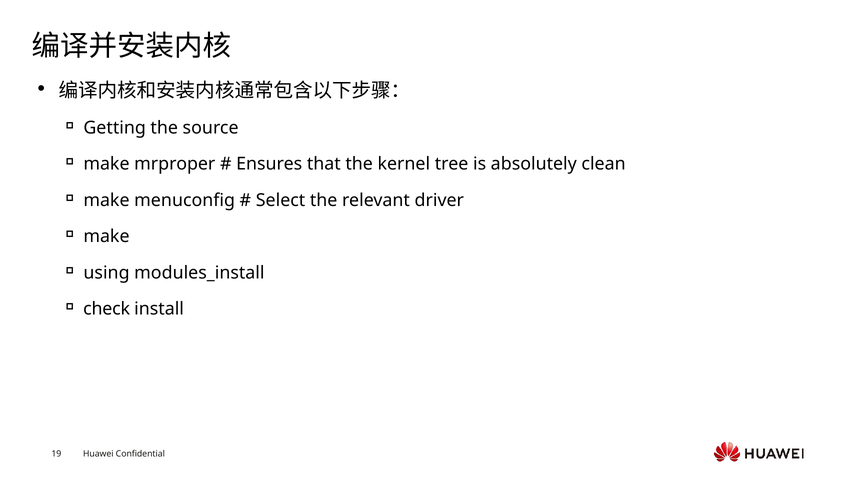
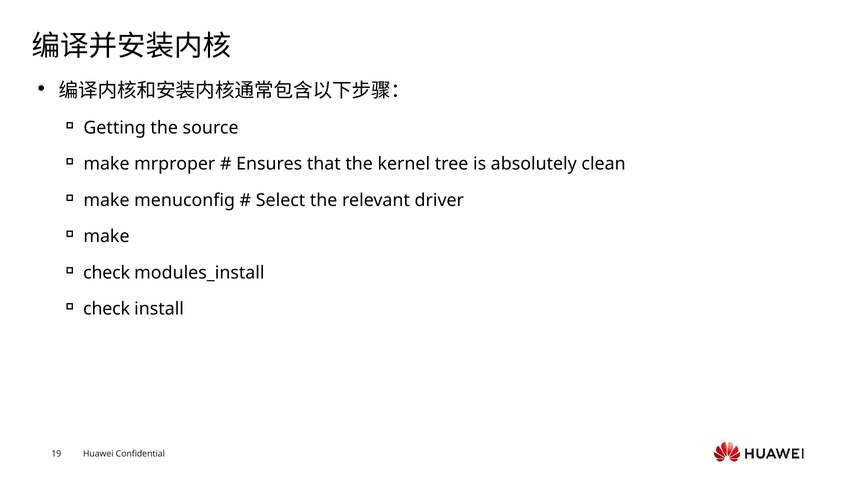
using: using -> check (107, 273)
